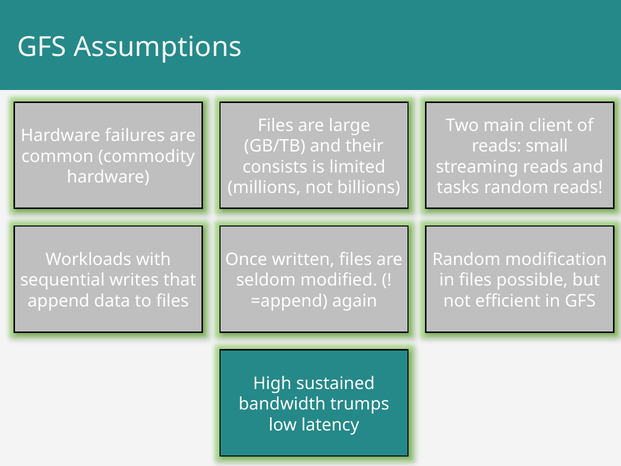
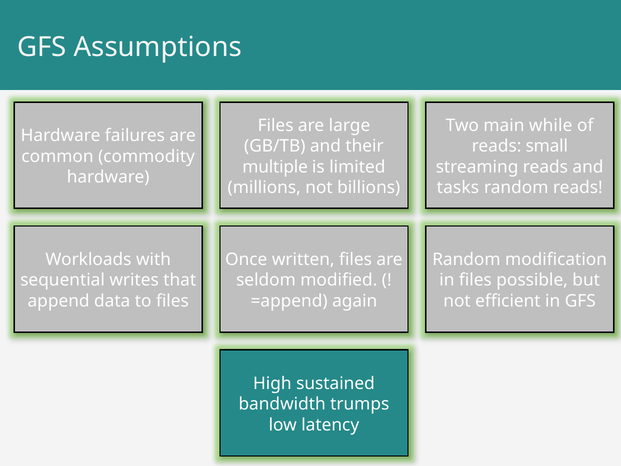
client: client -> while (551, 125)
consists: consists -> multiple (275, 167)
